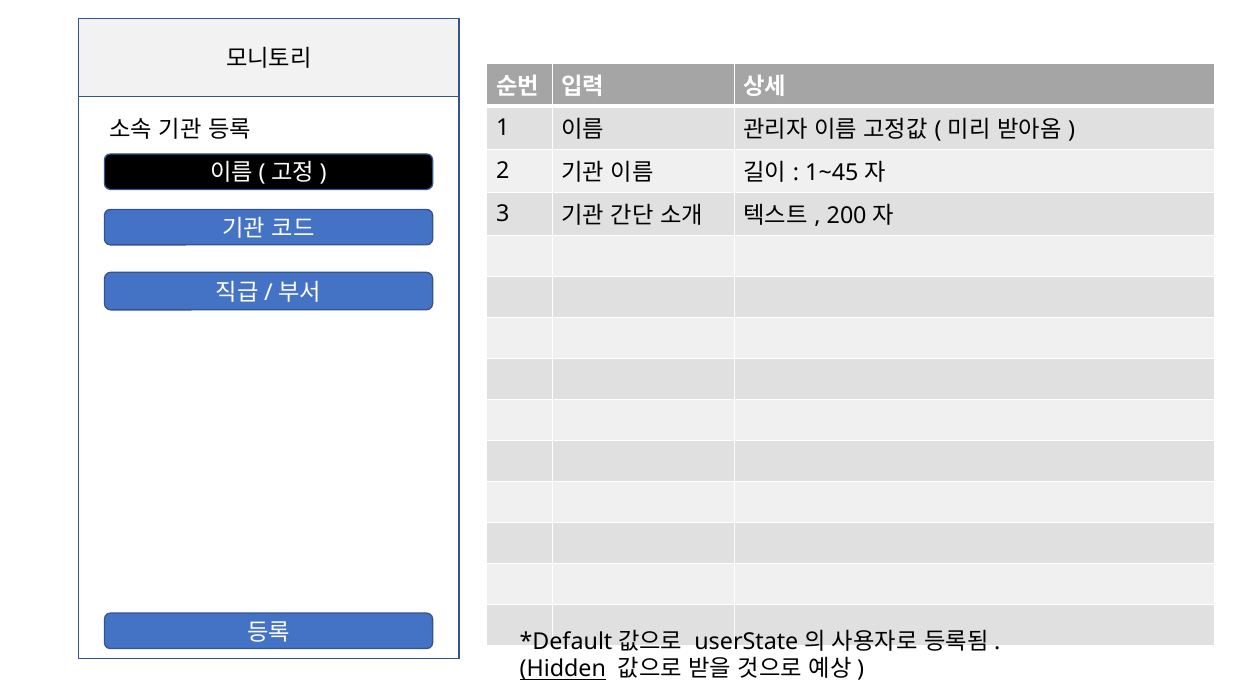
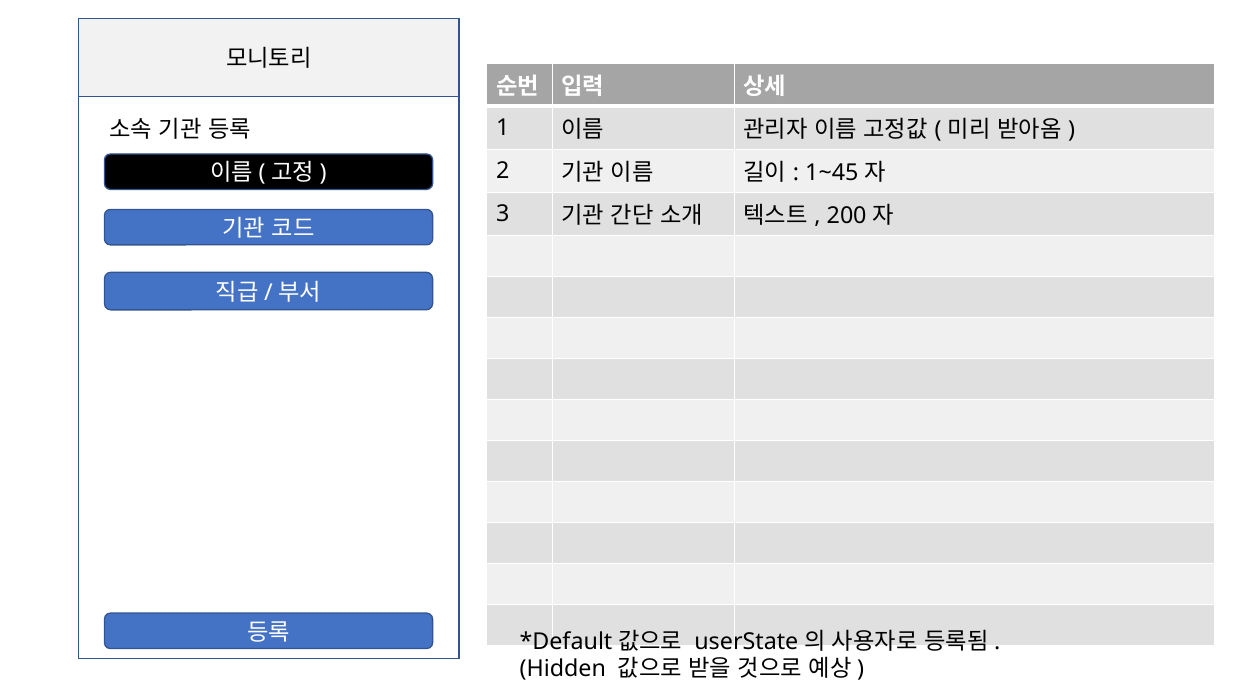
Hidden underline: present -> none (563, 670)
